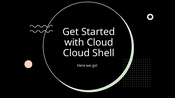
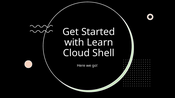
with Cloud: Cloud -> Learn (100, 43)
